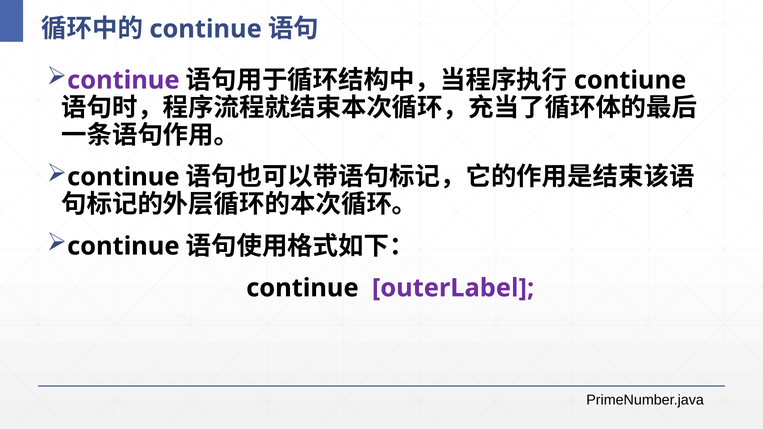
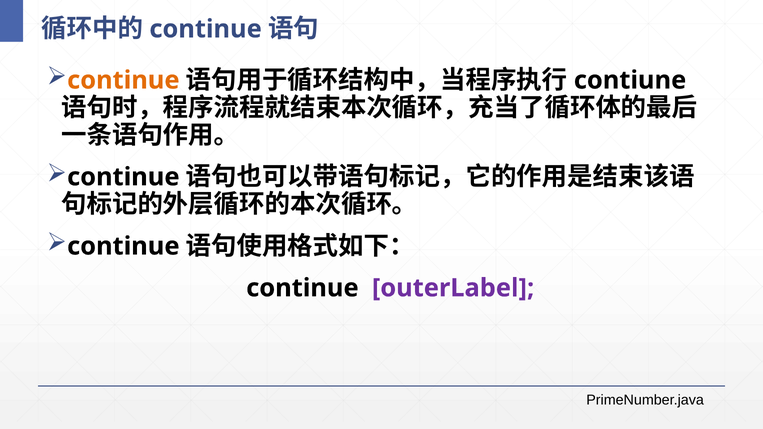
continue colour: purple -> orange (123, 80)
